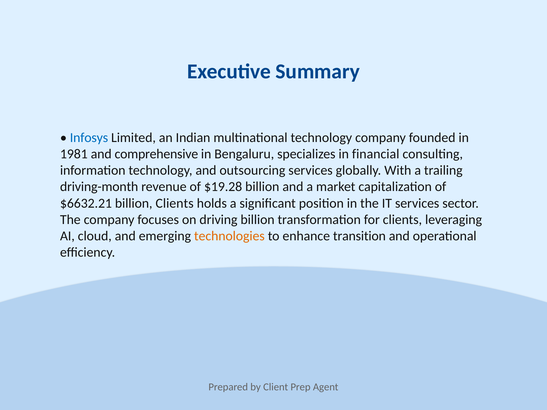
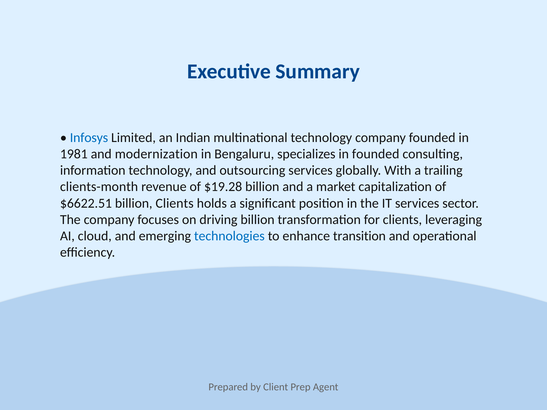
comprehensive: comprehensive -> modernization (156, 154)
in financial: financial -> founded (376, 154)
driving-month: driving-month -> clients-month (99, 187)
$6632.21: $6632.21 -> $6622.51 (86, 203)
technologies colour: orange -> blue (229, 236)
